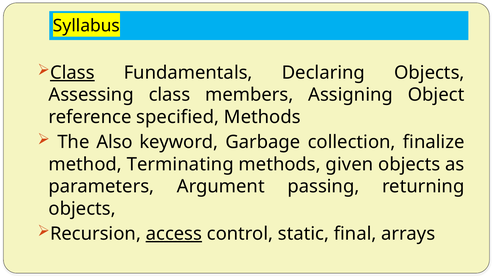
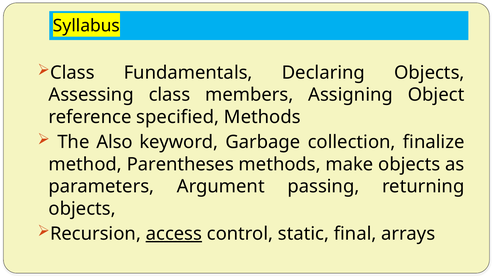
Class underline: present -> none (72, 73)
Terminating: Terminating -> Parentheses (180, 164)
given: given -> make (349, 164)
